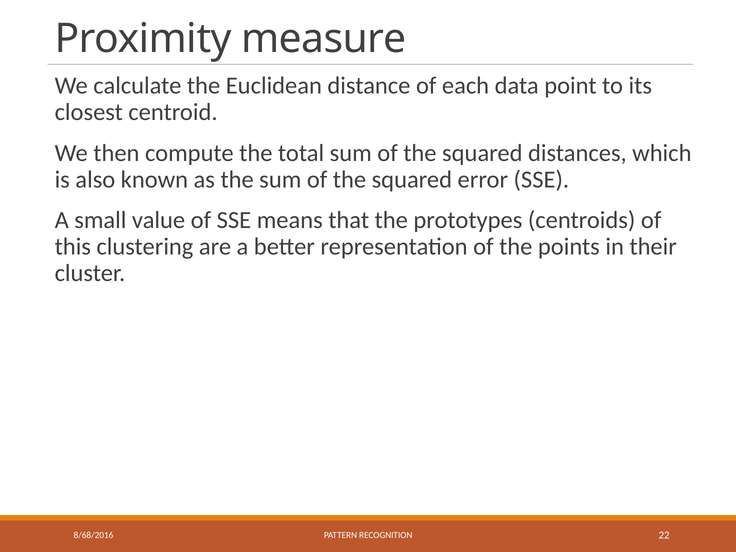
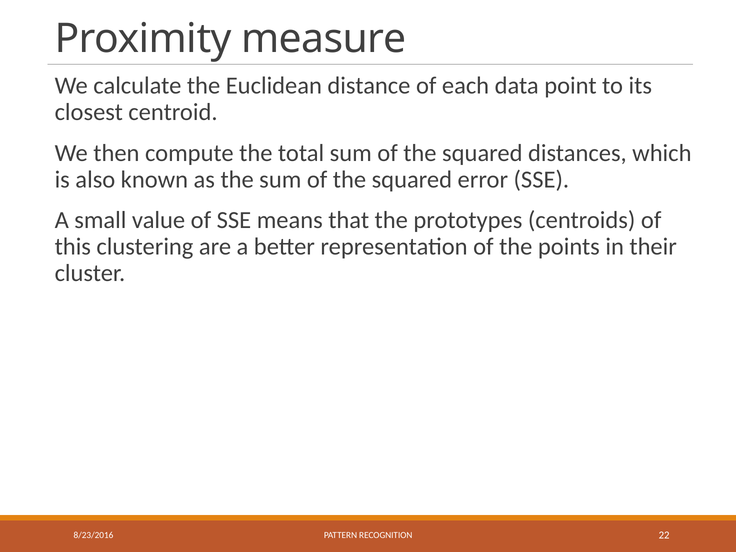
8/68/2016: 8/68/2016 -> 8/23/2016 (93, 535)
